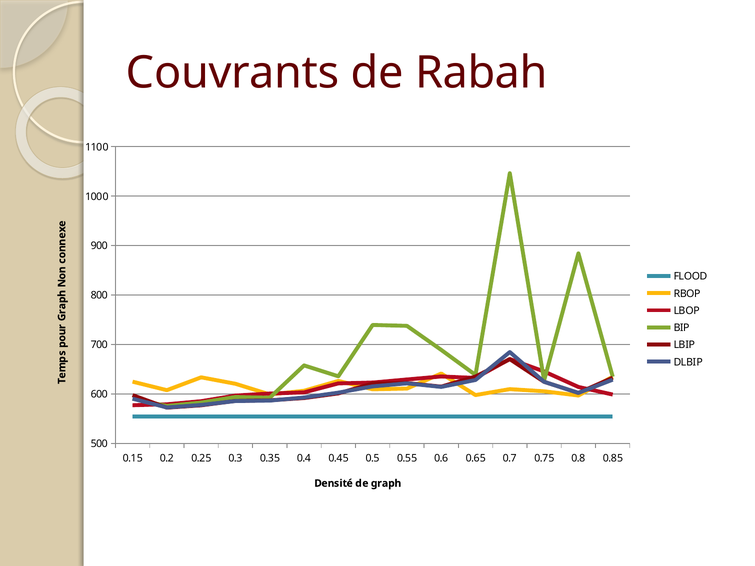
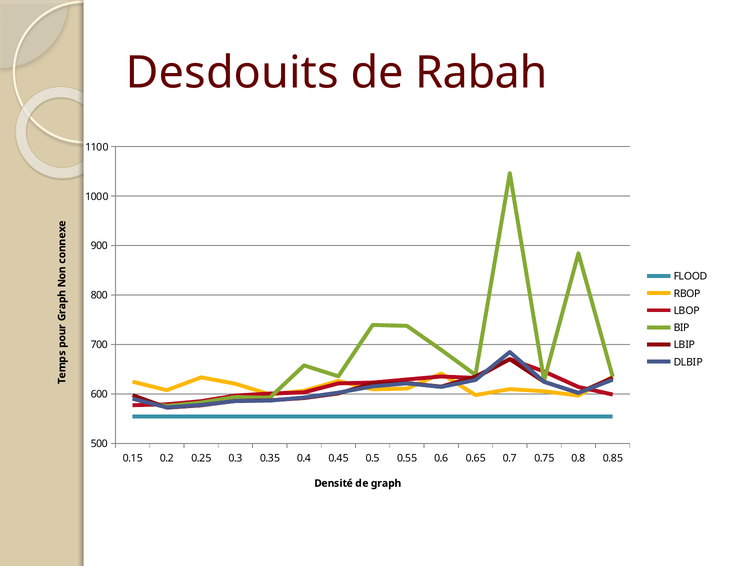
Couvrants: Couvrants -> Desdouits (232, 73)
